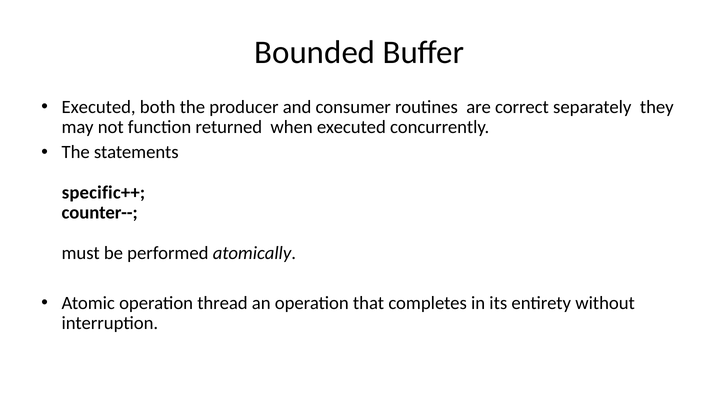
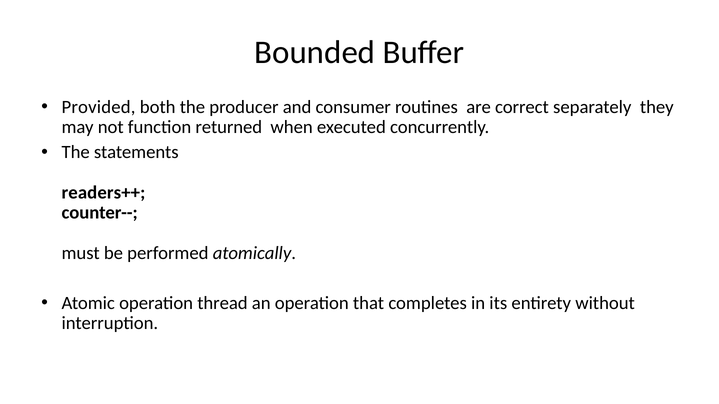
Executed: Executed -> Provided (98, 107)
specific++: specific++ -> readers++ (103, 193)
